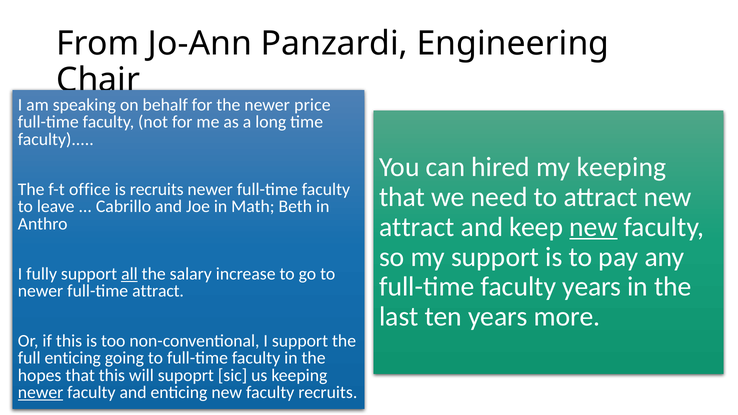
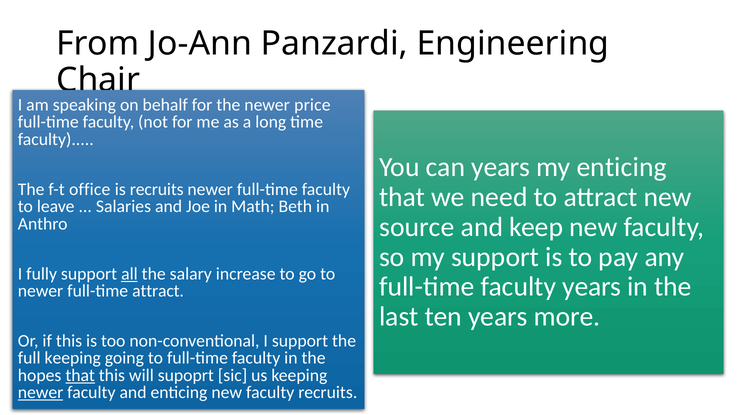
can hired: hired -> years (501, 167)
my keeping: keeping -> enticing (622, 167)
Cabrillo: Cabrillo -> Salaries (123, 207)
attract: attract -> source (417, 227)
new underline: present -> none (593, 227)
full enticing: enticing -> keeping (73, 358)
that underline: none -> present (80, 375)
